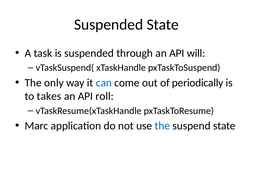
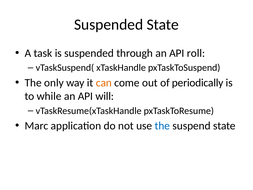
will: will -> roll (196, 53)
can colour: blue -> orange (104, 83)
takes: takes -> while (49, 96)
roll: roll -> will (105, 96)
